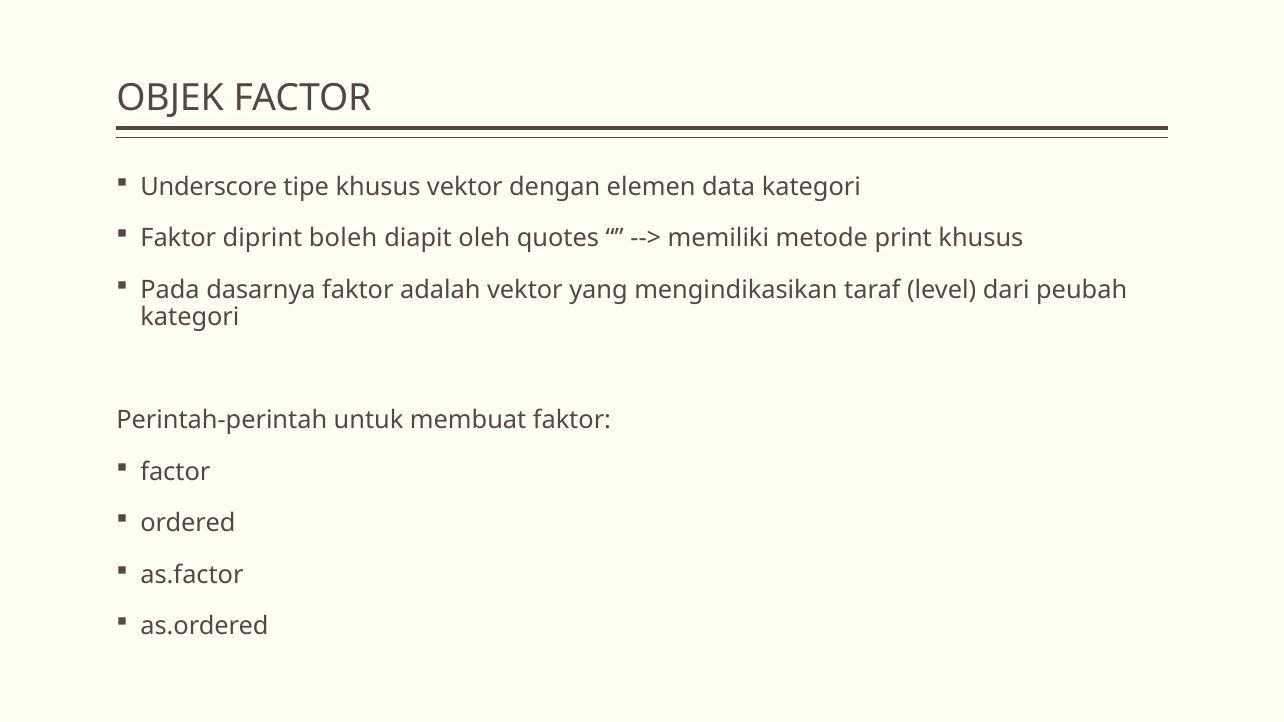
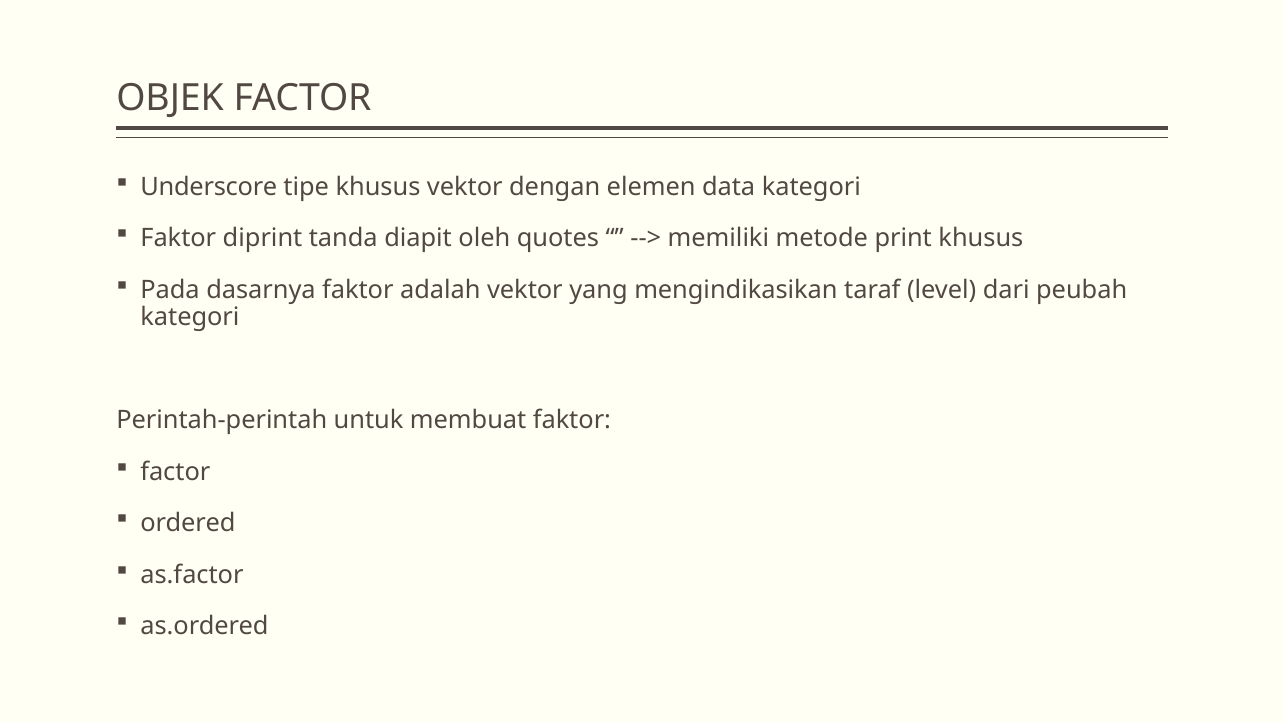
boleh: boleh -> tanda (343, 238)
